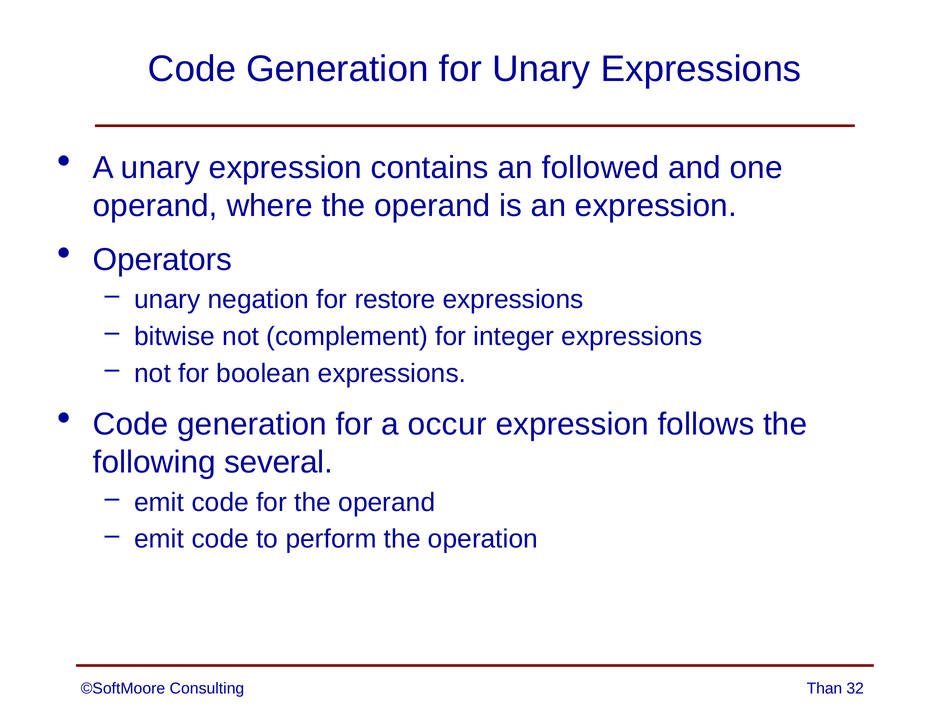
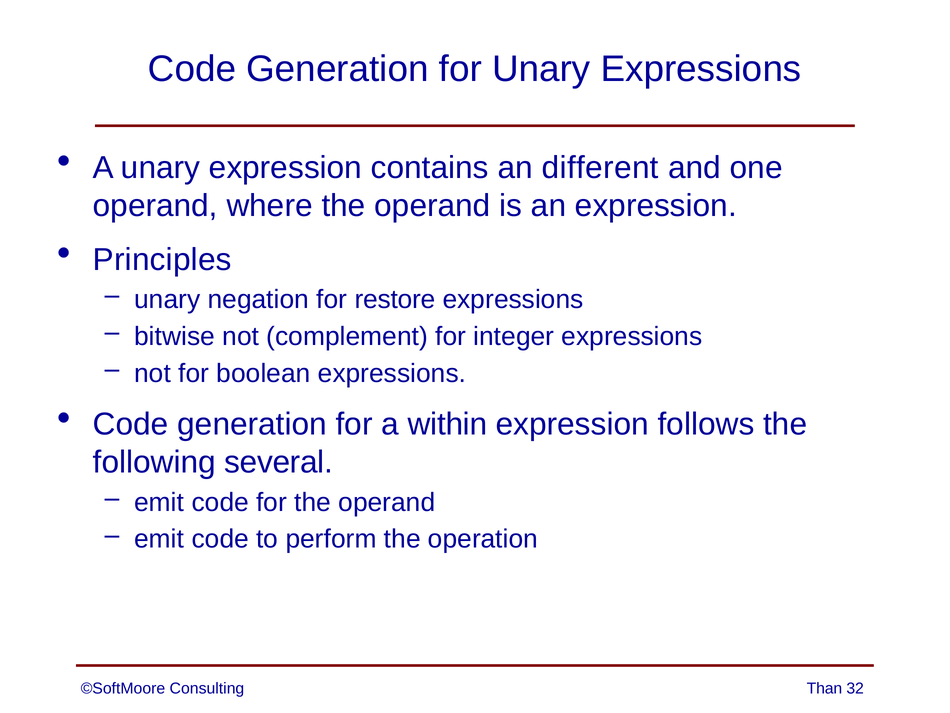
followed: followed -> different (600, 168)
Operators: Operators -> Principles (162, 260)
occur: occur -> within (448, 424)
